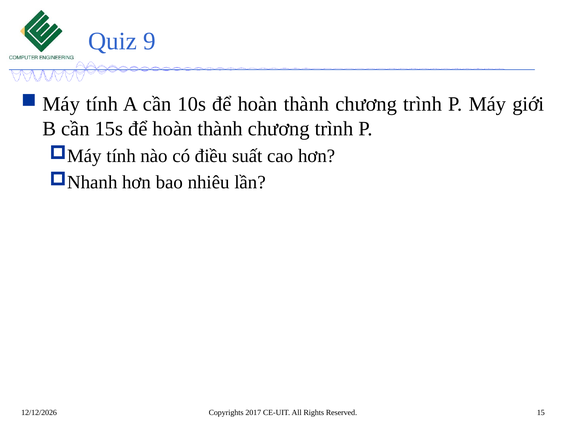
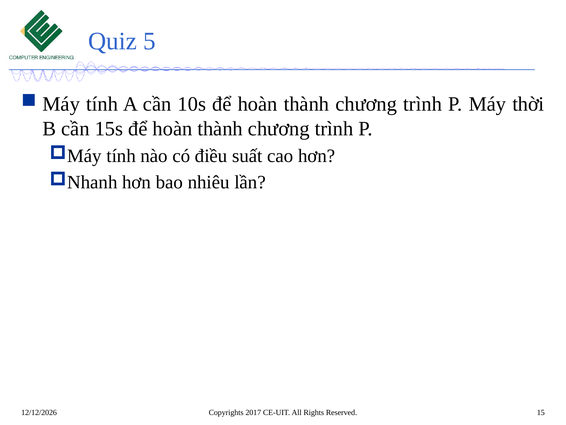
9: 9 -> 5 (150, 41)
giới: giới -> thời (528, 104)
